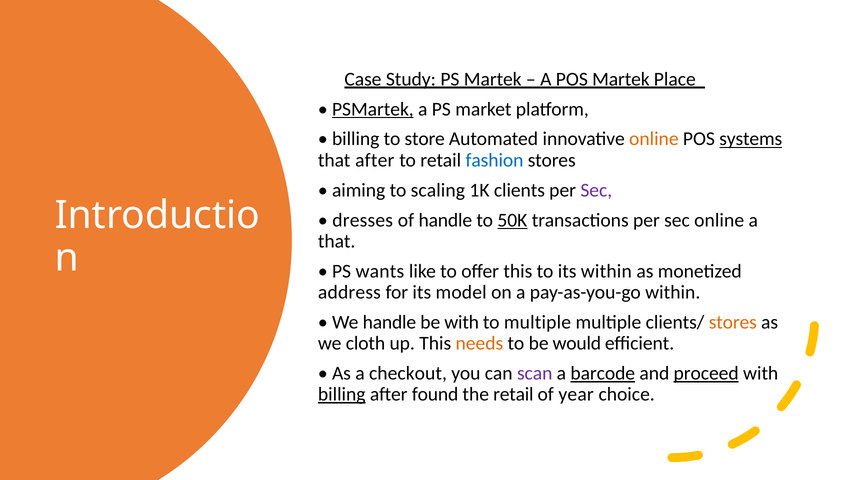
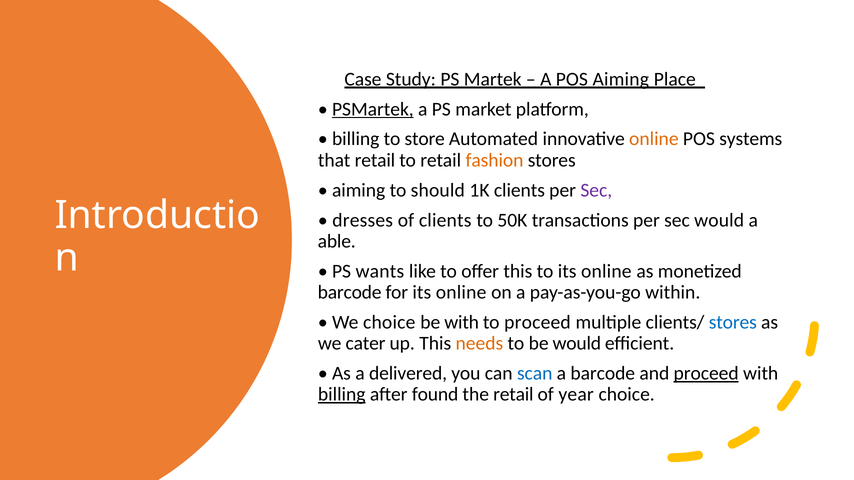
POS Martek: Martek -> Aiming (621, 79)
systems underline: present -> none (751, 139)
that after: after -> retail (375, 160)
fashion colour: blue -> orange (494, 160)
scaling: scaling -> should (438, 190)
of handle: handle -> clients (445, 220)
50K underline: present -> none (512, 220)
sec online: online -> would (719, 220)
that: that -> able (337, 241)
to its within: within -> online (606, 271)
address: address -> barcode (350, 292)
for its model: model -> online (461, 292)
We handle: handle -> choice (389, 322)
to multiple: multiple -> proceed (537, 322)
stores colour: orange -> blue (733, 322)
cloth: cloth -> cater (366, 344)
checkout: checkout -> delivered (408, 374)
scan colour: purple -> blue (535, 374)
barcode underline: present -> none (603, 374)
